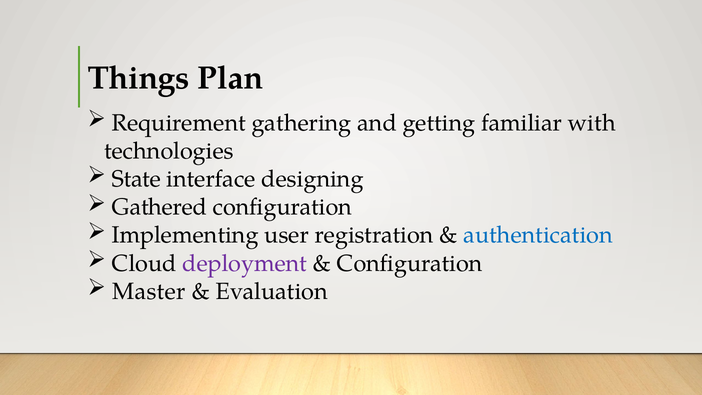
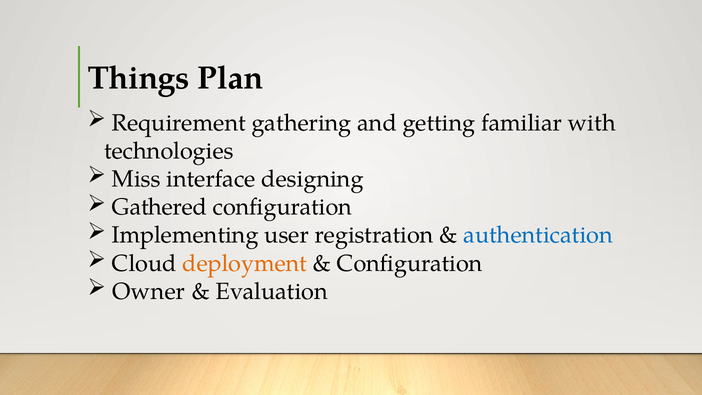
State: State -> Miss (136, 179)
deployment colour: purple -> orange (245, 263)
Master: Master -> Owner (149, 291)
